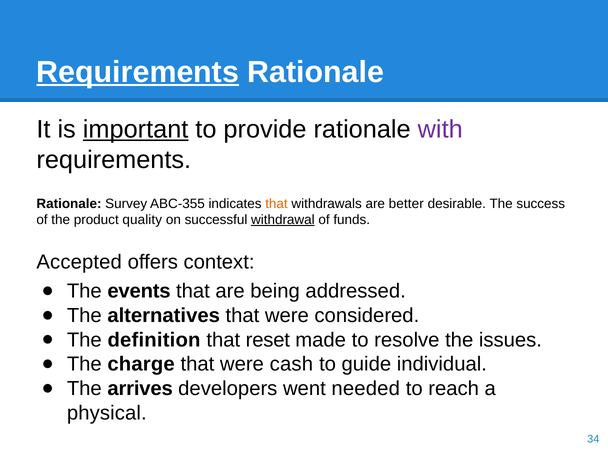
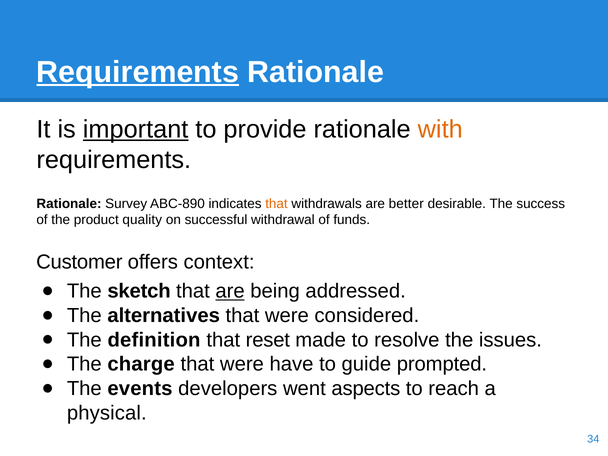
with colour: purple -> orange (440, 129)
ABC-355: ABC-355 -> ABC-890 (177, 204)
withdrawal underline: present -> none (283, 220)
Accepted: Accepted -> Customer (79, 262)
events: events -> sketch (139, 291)
are underline: none -> present (230, 291)
cash: cash -> have (291, 364)
individual: individual -> prompted (442, 364)
arrives: arrives -> events (140, 389)
needed: needed -> aspects (366, 389)
